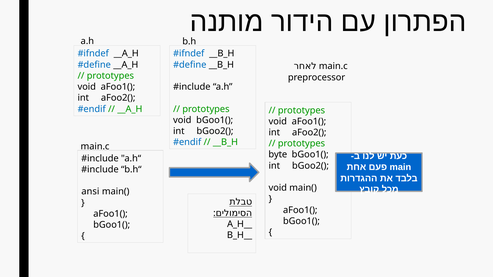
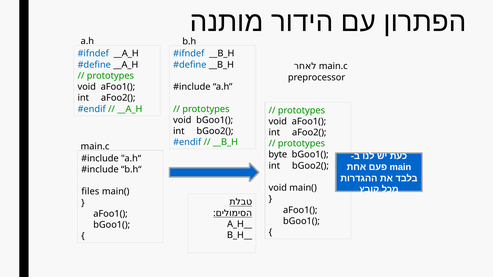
ansi: ansi -> files (90, 192)
